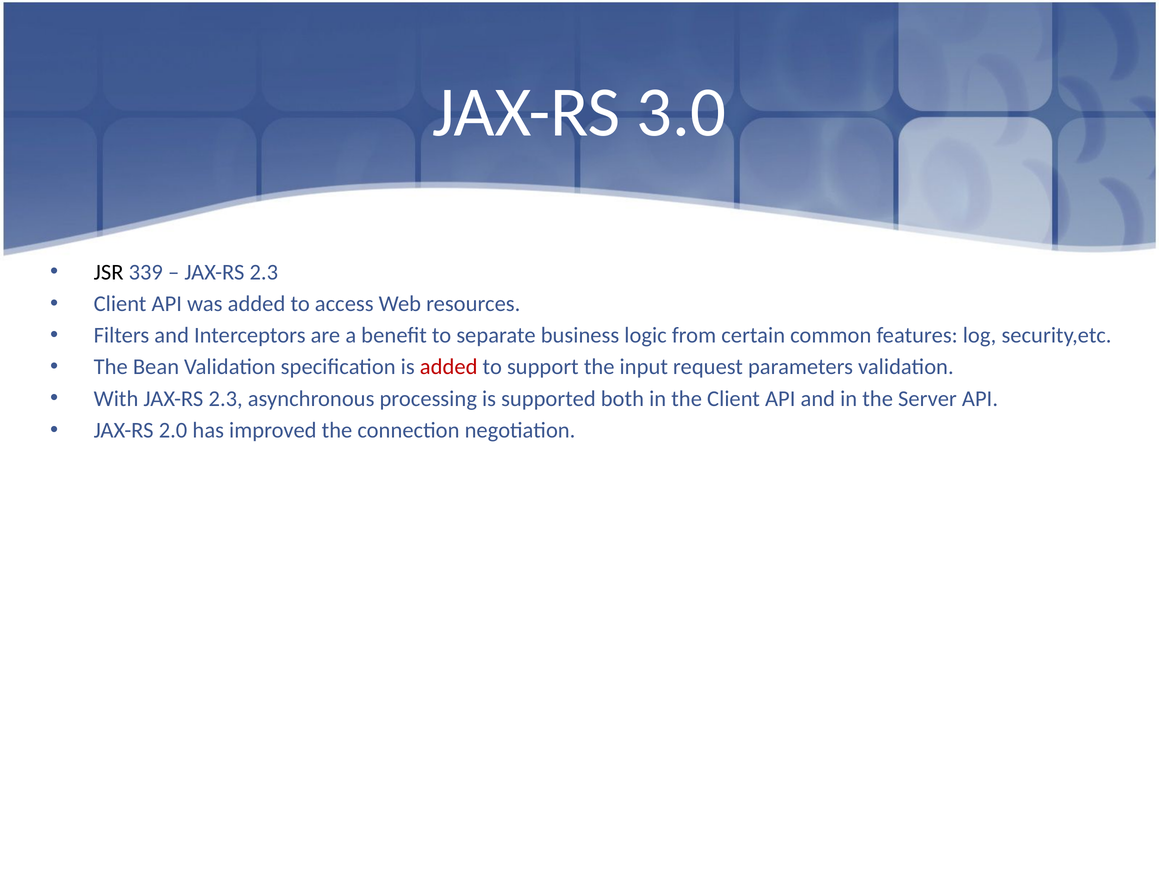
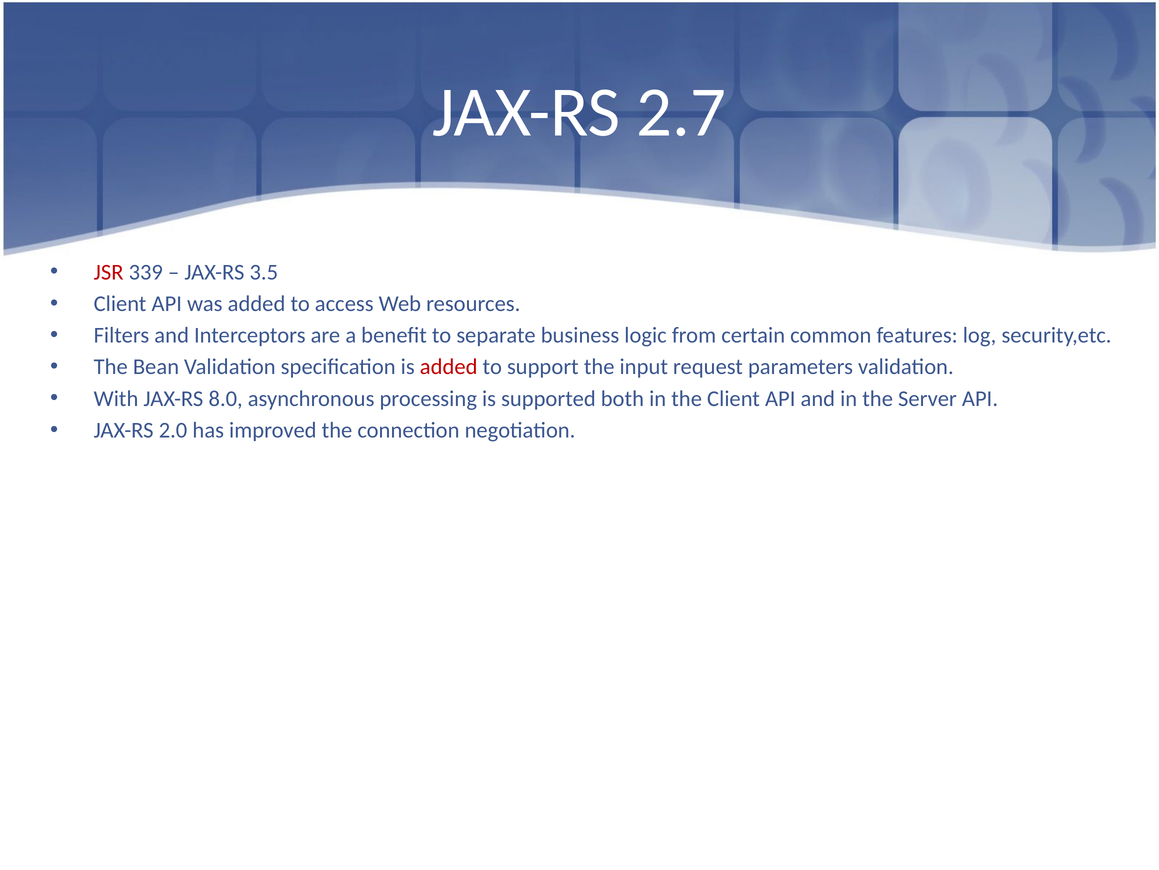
3.0: 3.0 -> 2.7 (681, 112)
JSR colour: black -> red (109, 272)
2.3: 2.3 -> 3.5 (264, 272)
With JAX-RS 2.3: 2.3 -> 8.0 (226, 398)
